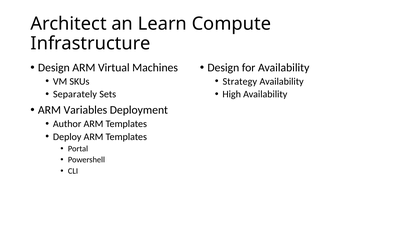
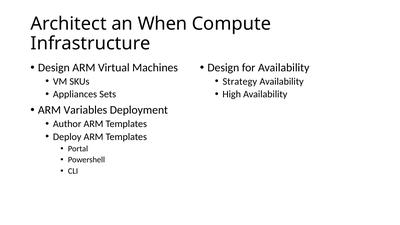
Learn: Learn -> When (162, 24)
Separately: Separately -> Appliances (75, 94)
